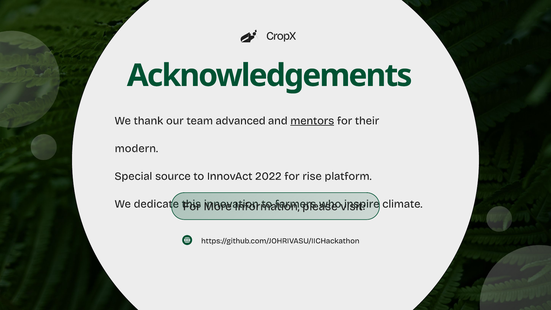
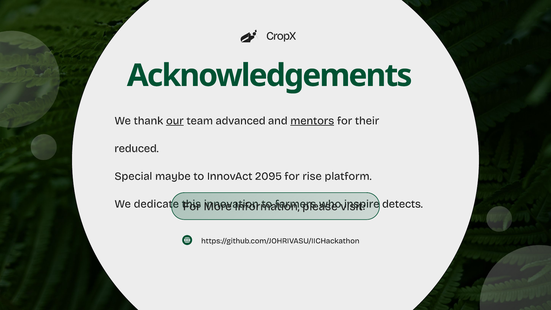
our underline: none -> present (175, 121)
modern: modern -> reduced (136, 148)
source: source -> maybe (173, 176)
2022: 2022 -> 2095 (268, 176)
climate: climate -> detects (402, 204)
